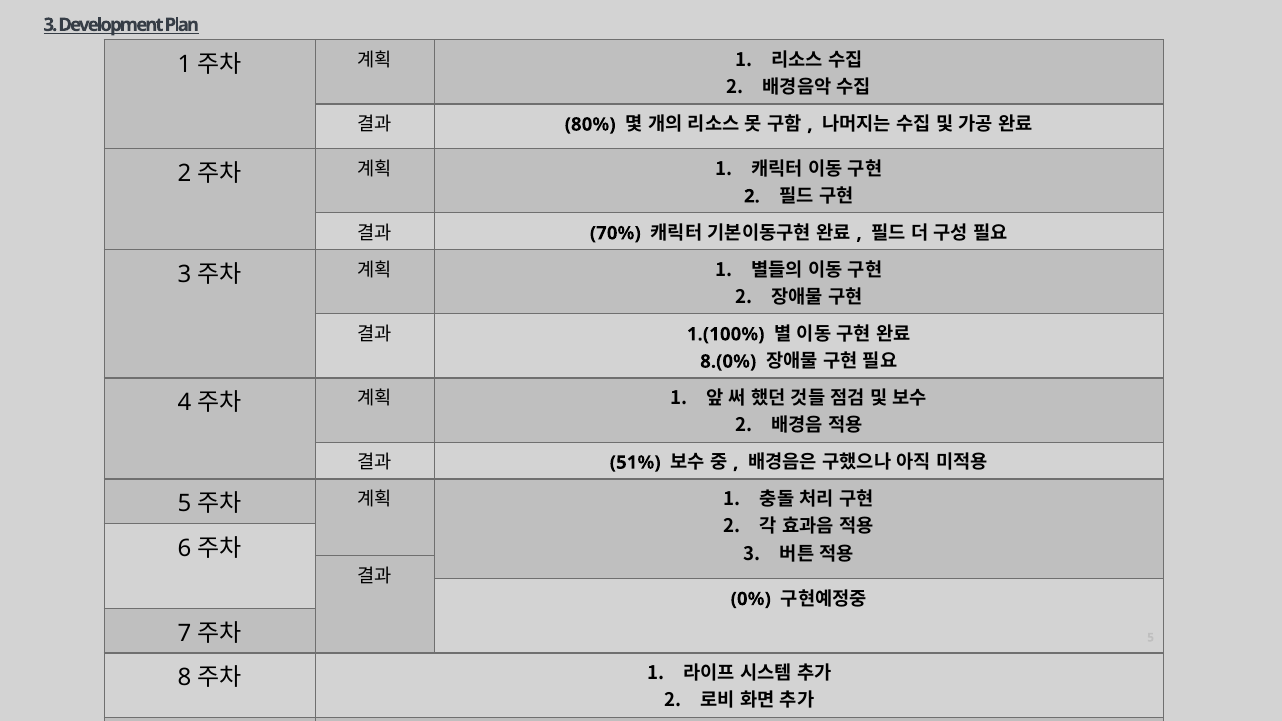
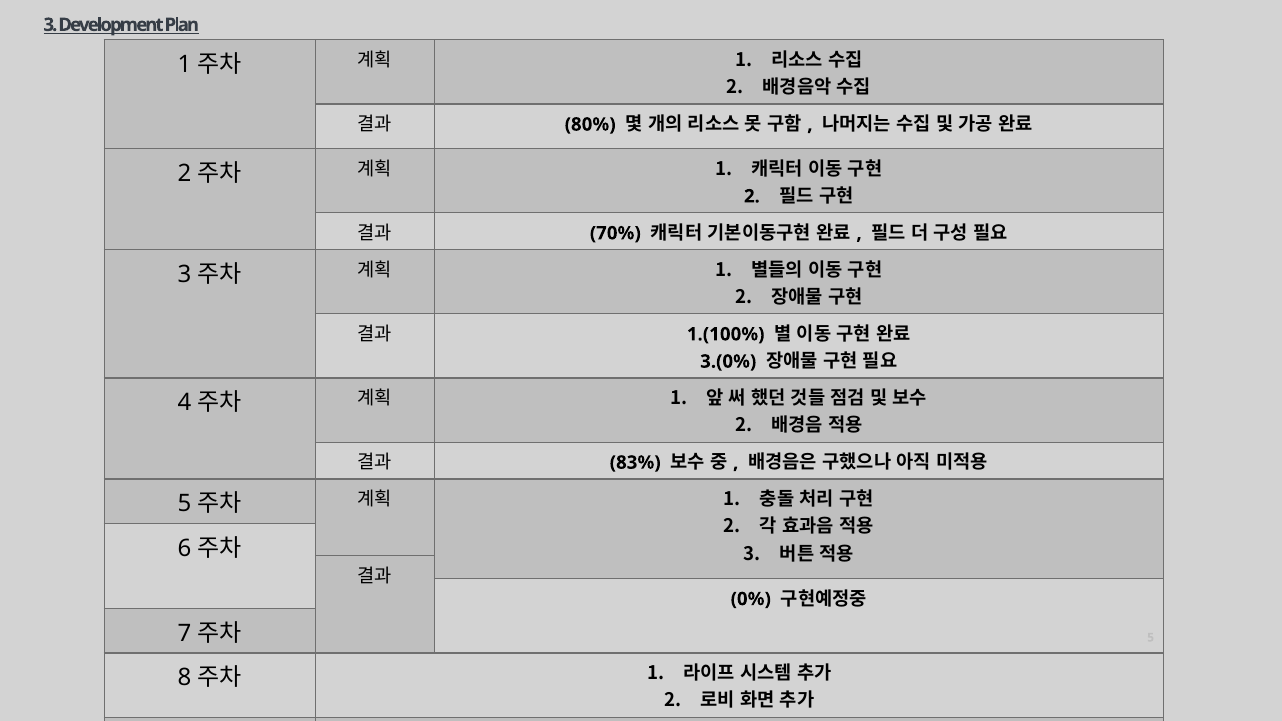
8.(0%: 8.(0% -> 3.(0% (728, 362)
51%: 51% -> 83% (635, 463)
